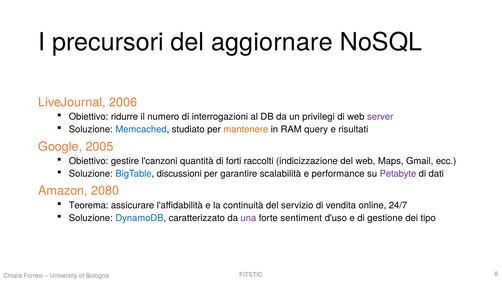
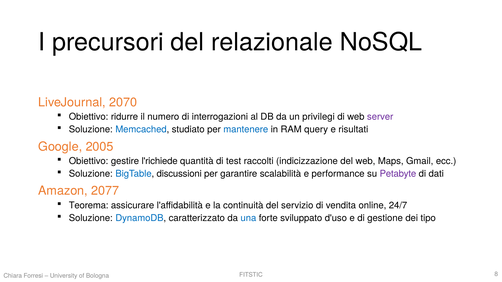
aggiornare: aggiornare -> relazionale (272, 42)
2006: 2006 -> 2070 (123, 102)
mantenere colour: orange -> blue (246, 130)
l'canzoni: l'canzoni -> l'richiede (160, 161)
forti: forti -> test (234, 161)
2080: 2080 -> 2077 (105, 191)
una colour: purple -> blue (248, 218)
sentiment: sentiment -> sviluppato (301, 218)
